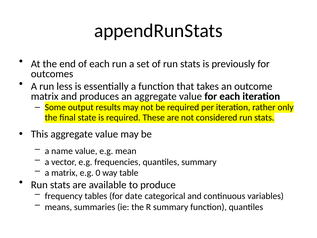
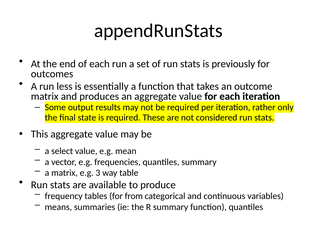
name: name -> select (62, 151)
0: 0 -> 3 (98, 173)
date: date -> from (134, 196)
